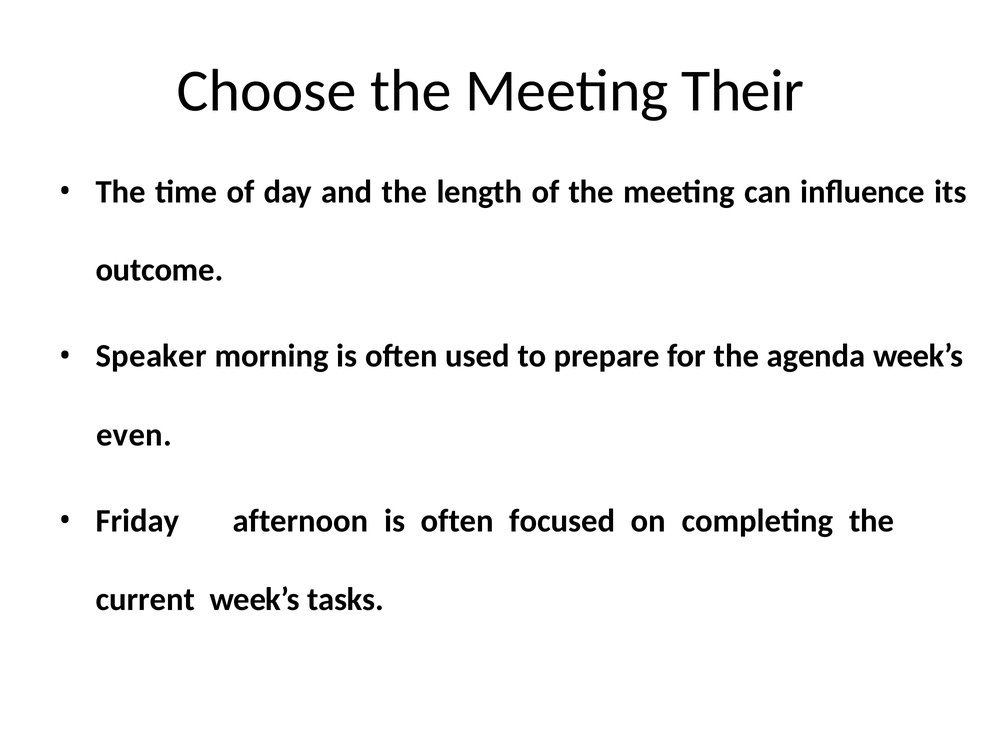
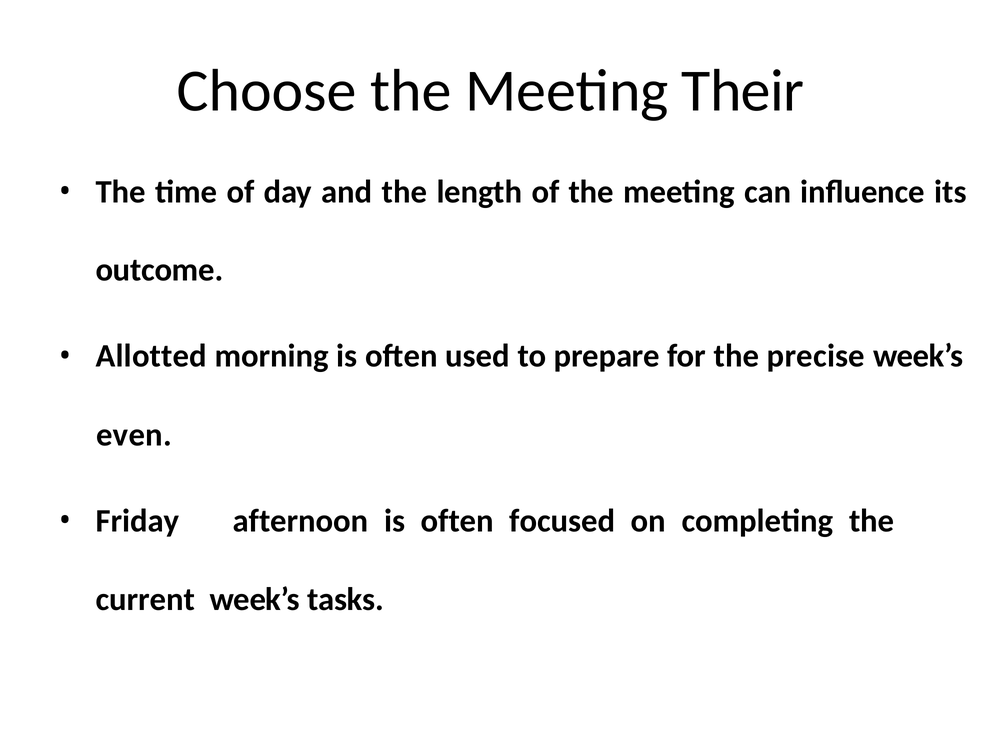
Speaker: Speaker -> Allotted (151, 356)
agenda: agenda -> precise (816, 356)
